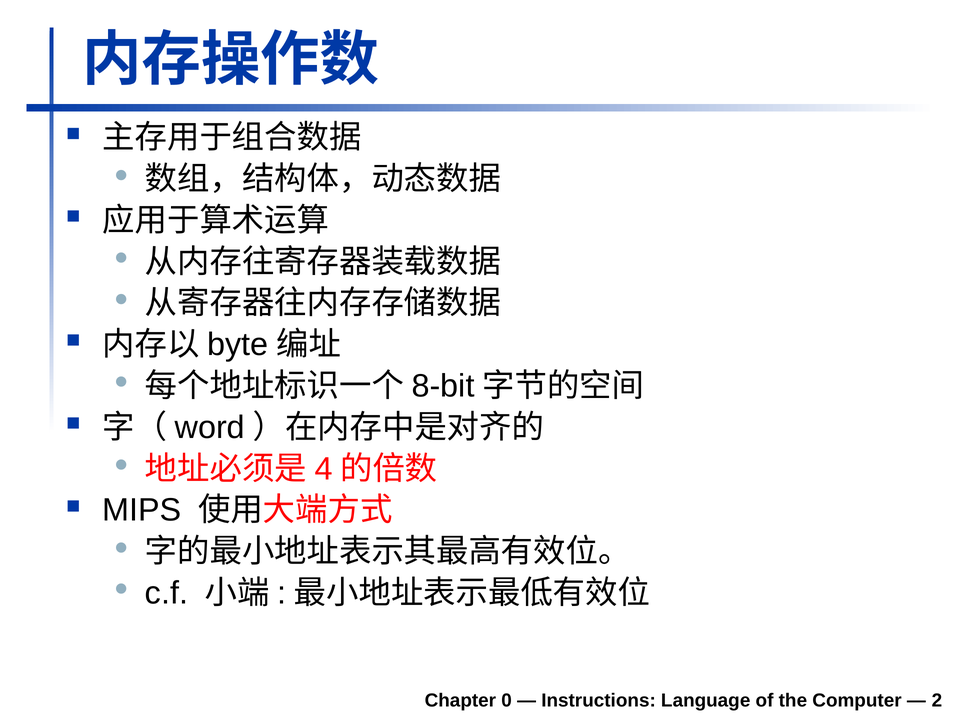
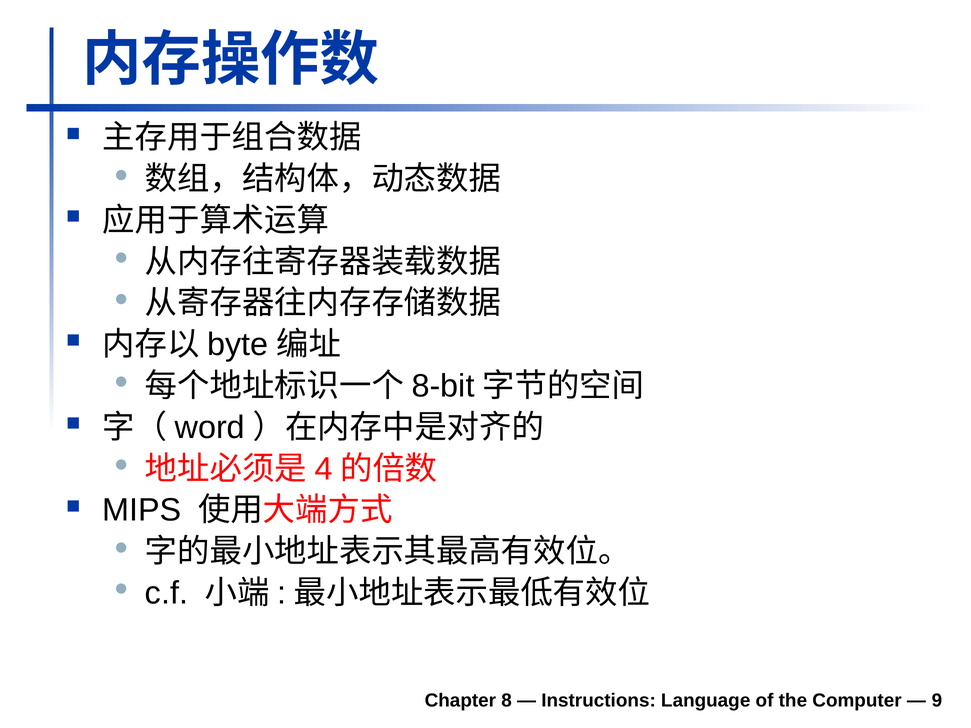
0: 0 -> 8 (507, 701)
2: 2 -> 9 (937, 701)
